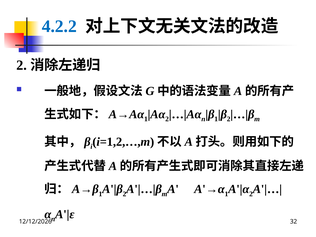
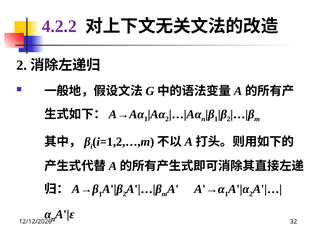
4.2.2 colour: blue -> purple (59, 26)
